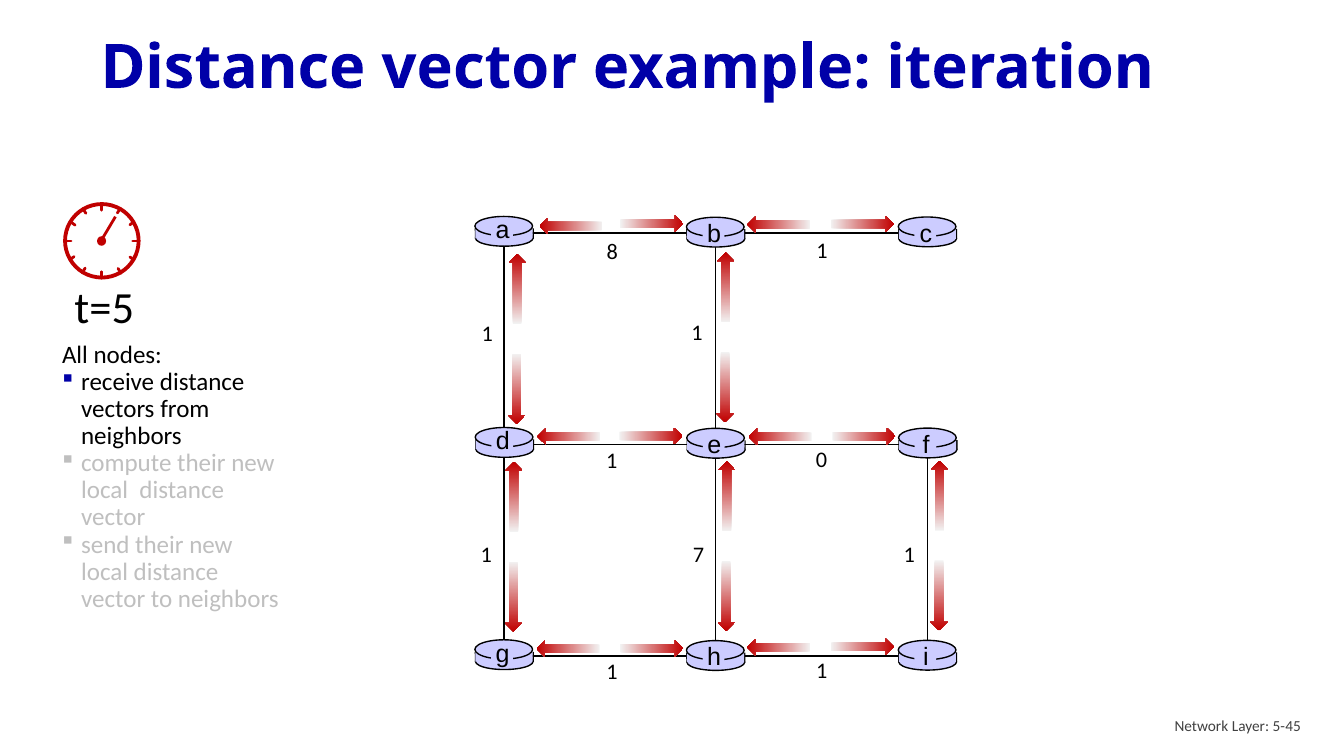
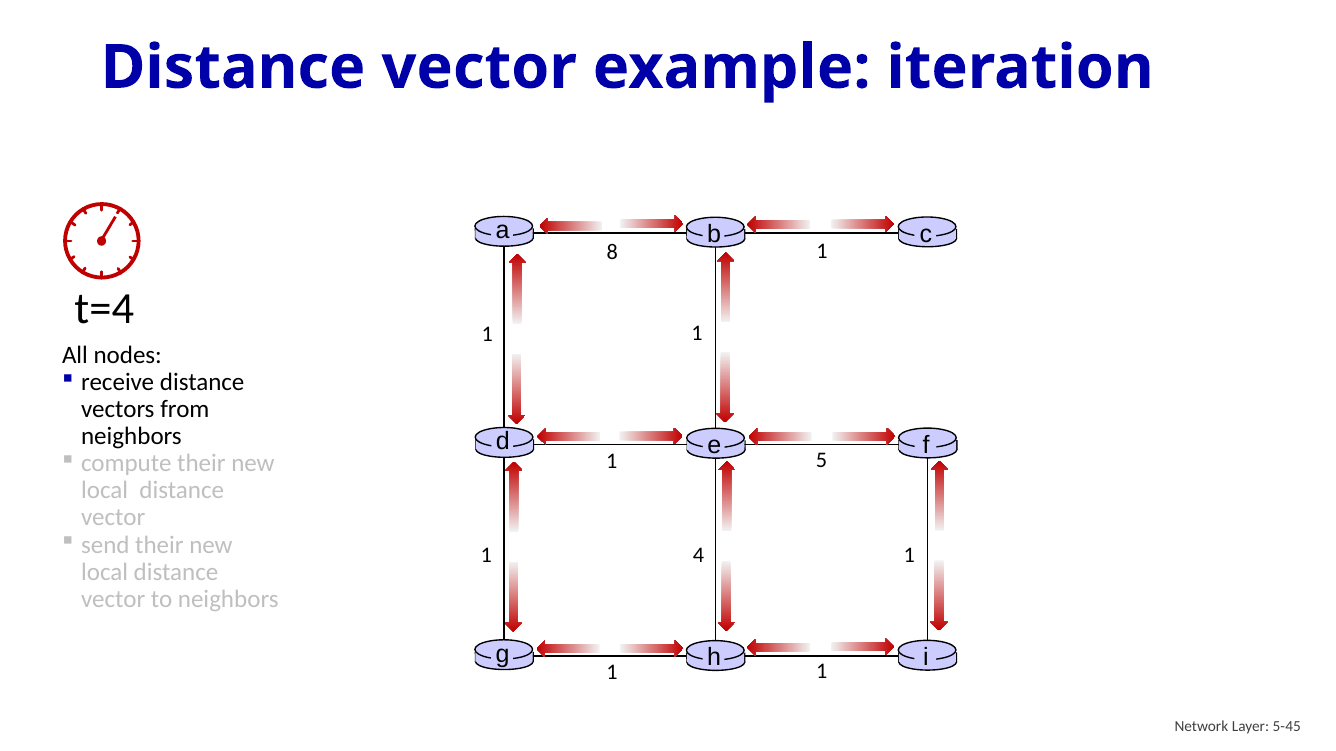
t=5: t=5 -> t=4 (104, 309)
0: 0 -> 5 (822, 460)
7: 7 -> 4 (699, 556)
